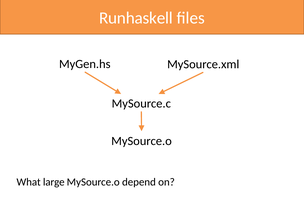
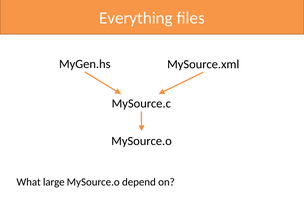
Runhaskell: Runhaskell -> Everything (136, 18)
